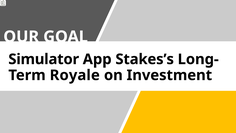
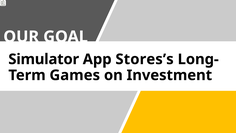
Stakes’s: Stakes’s -> Stores’s (145, 59)
Royale: Royale -> Games (75, 75)
